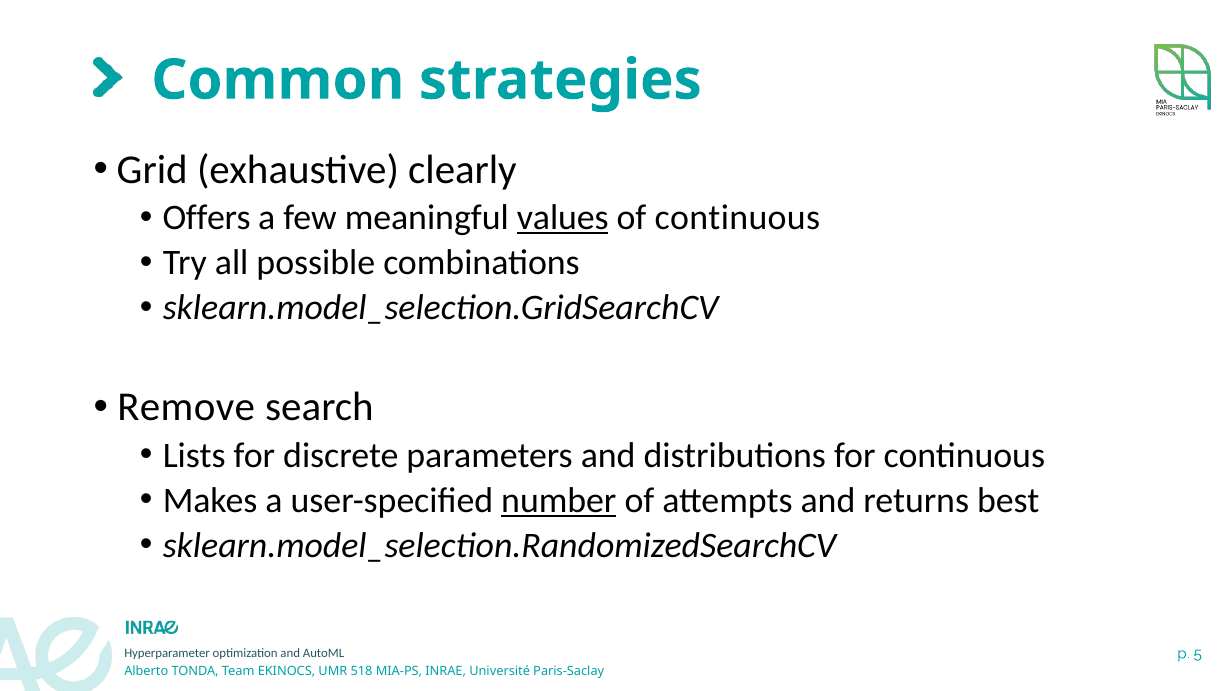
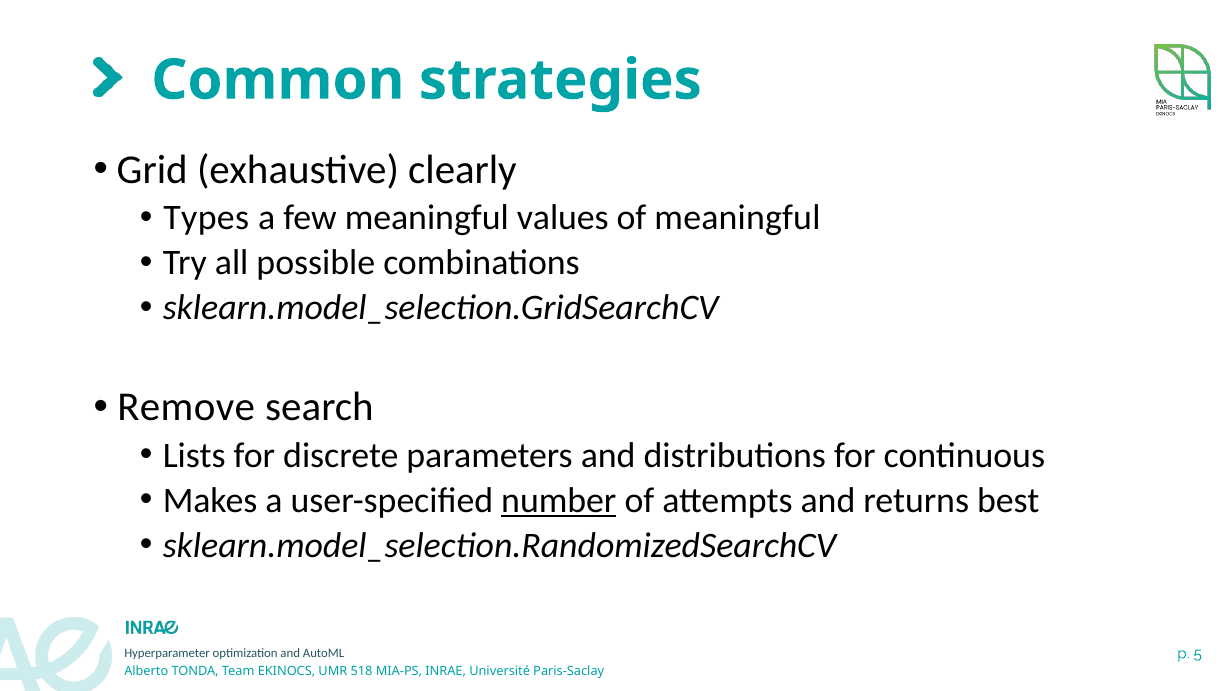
Offers: Offers -> Types (206, 218)
values underline: present -> none (563, 218)
of continuous: continuous -> meaningful (737, 218)
